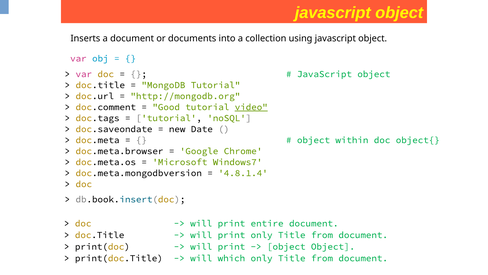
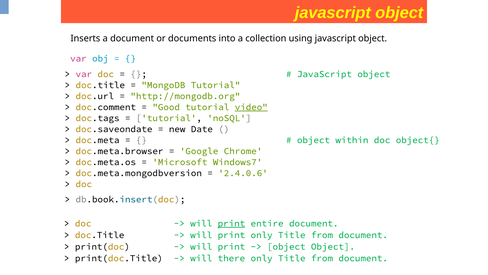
4.8.1.4: 4.8.1.4 -> 2.4.0.6 (243, 173)
print underline: none -> present (231, 223)
which: which -> there (231, 258)
